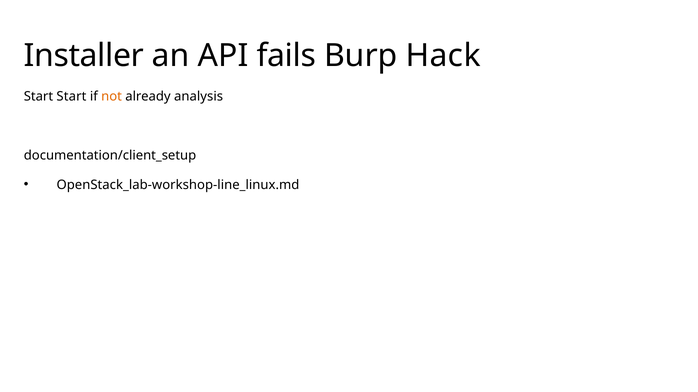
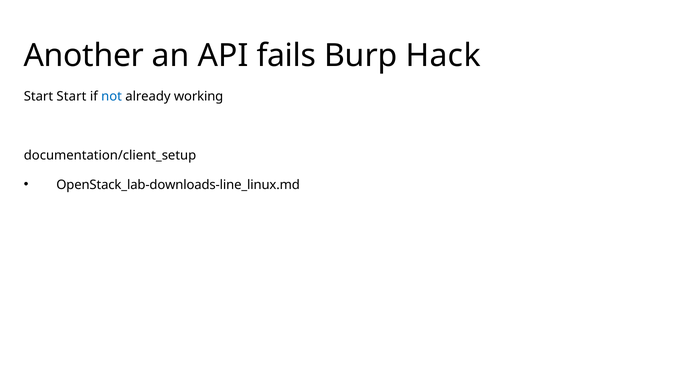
Installer: Installer -> Another (84, 56)
not colour: orange -> blue (112, 97)
analysis: analysis -> working (199, 97)
OpenStack_lab-workshop-line_linux.md: OpenStack_lab-workshop-line_linux.md -> OpenStack_lab-downloads-line_linux.md (178, 185)
